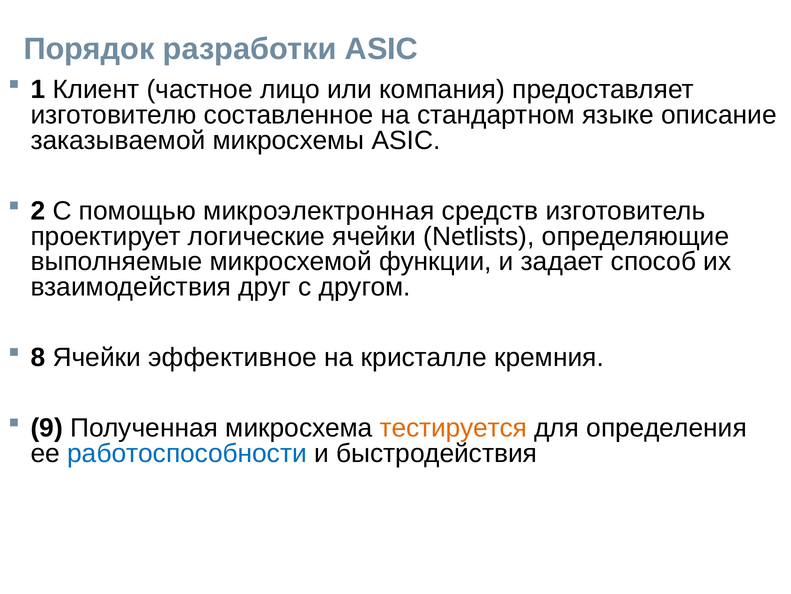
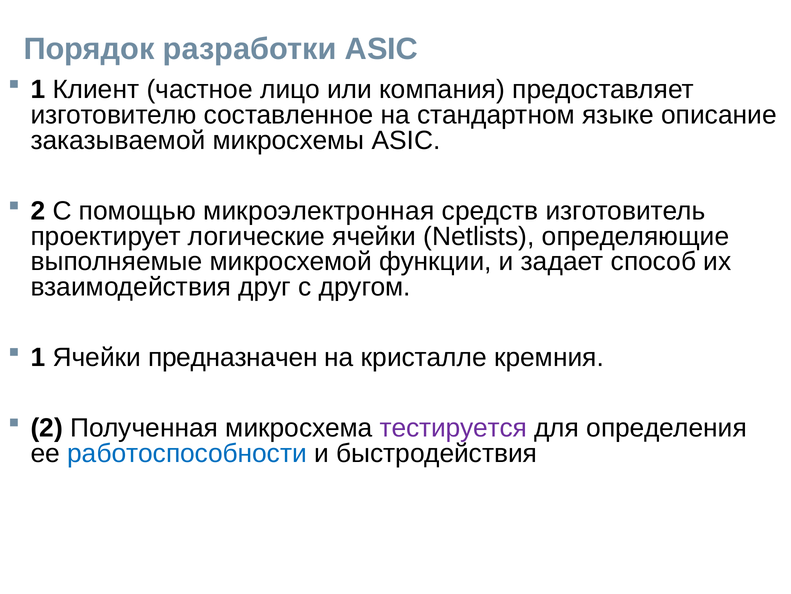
8: 8 -> 1 (38, 357)
эффективное: эффективное -> предназначен (233, 357)
9: 9 -> 2 (47, 427)
тестируется colour: orange -> purple (453, 427)
